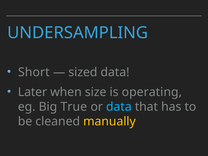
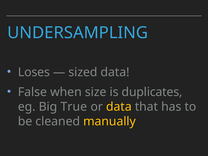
Short: Short -> Loses (34, 72)
Later: Later -> False (32, 92)
operating: operating -> duplicates (152, 92)
data colour: light blue -> yellow (119, 107)
